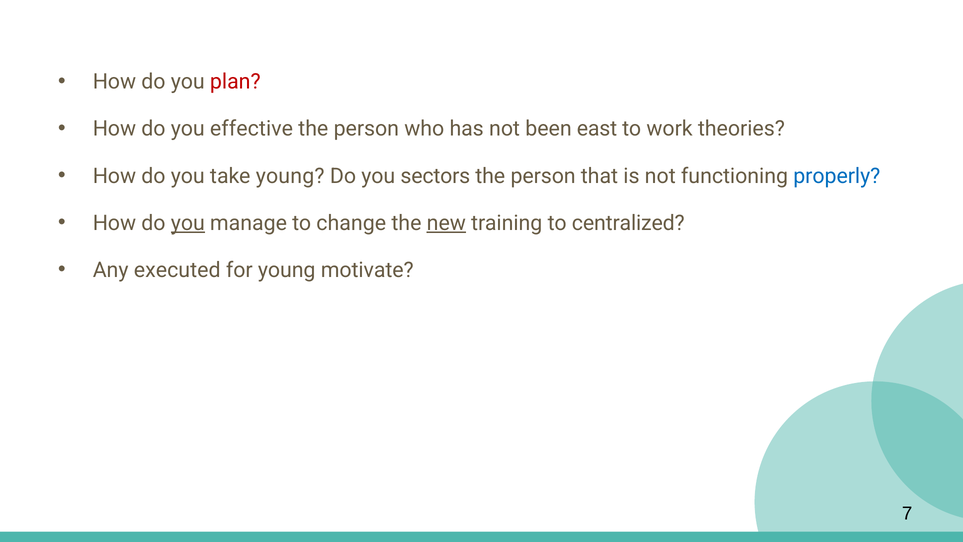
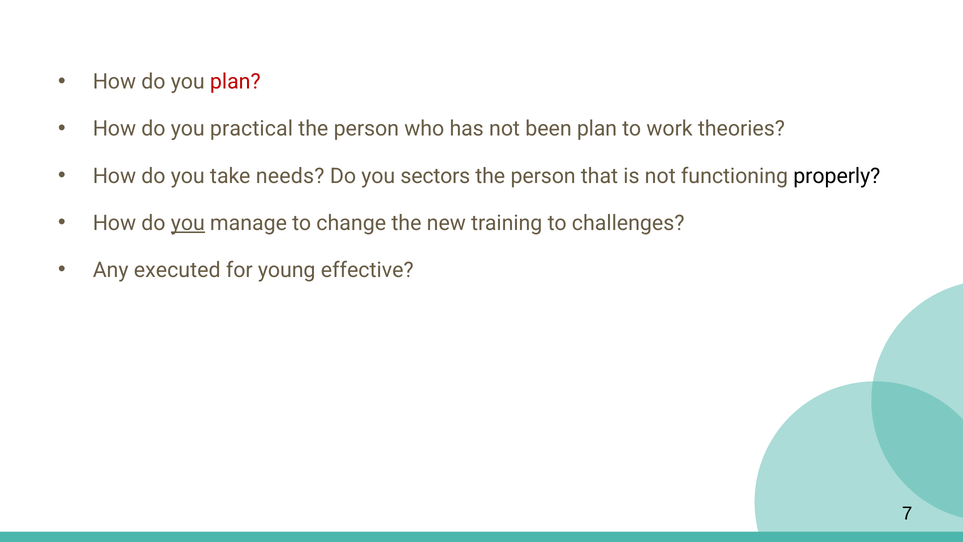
effective: effective -> practical (251, 129)
been east: east -> plan (597, 129)
take young: young -> needs (290, 176)
properly colour: blue -> black (837, 176)
new underline: present -> none (446, 223)
centralized: centralized -> challenges (628, 223)
motivate: motivate -> effective (367, 270)
